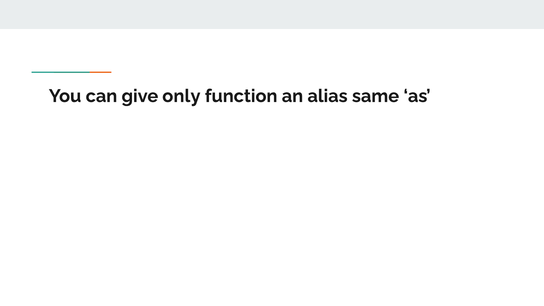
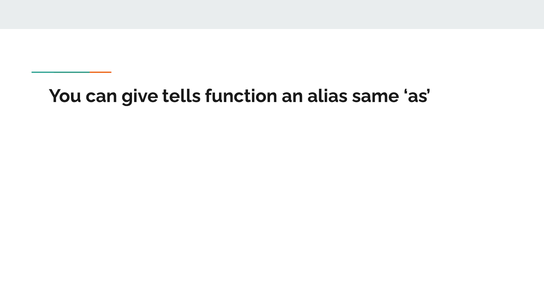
only: only -> tells (181, 96)
